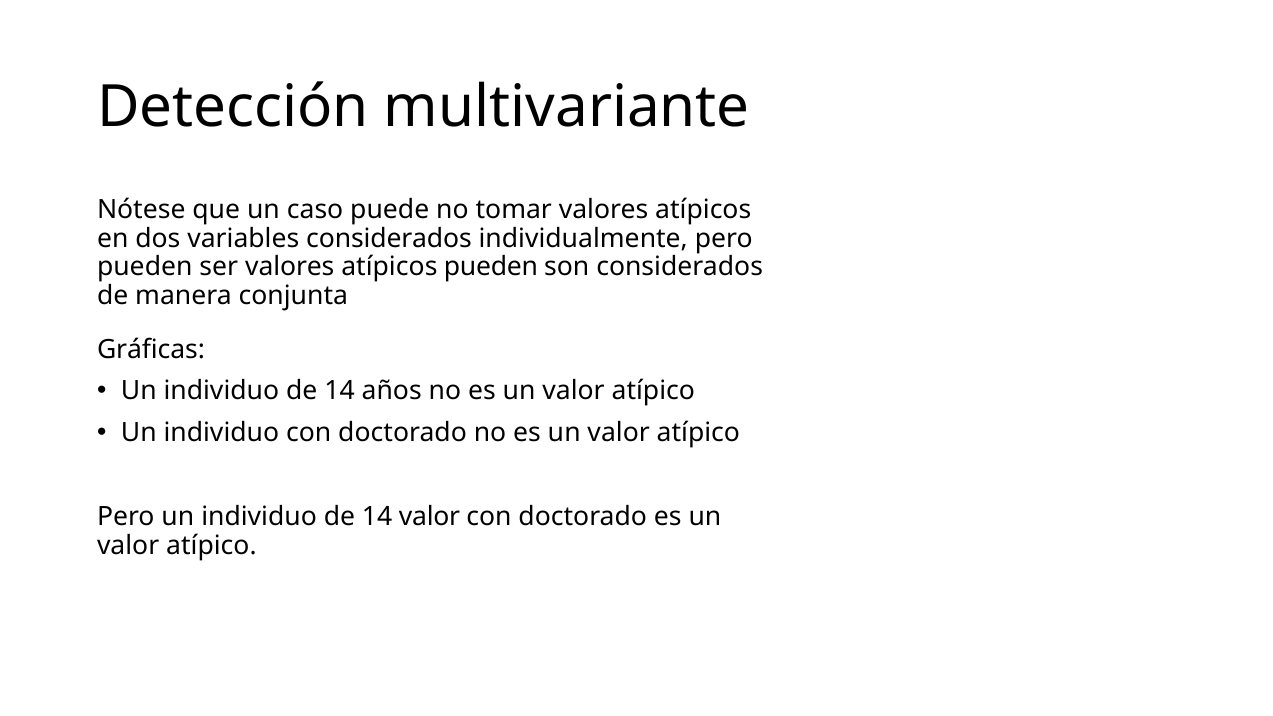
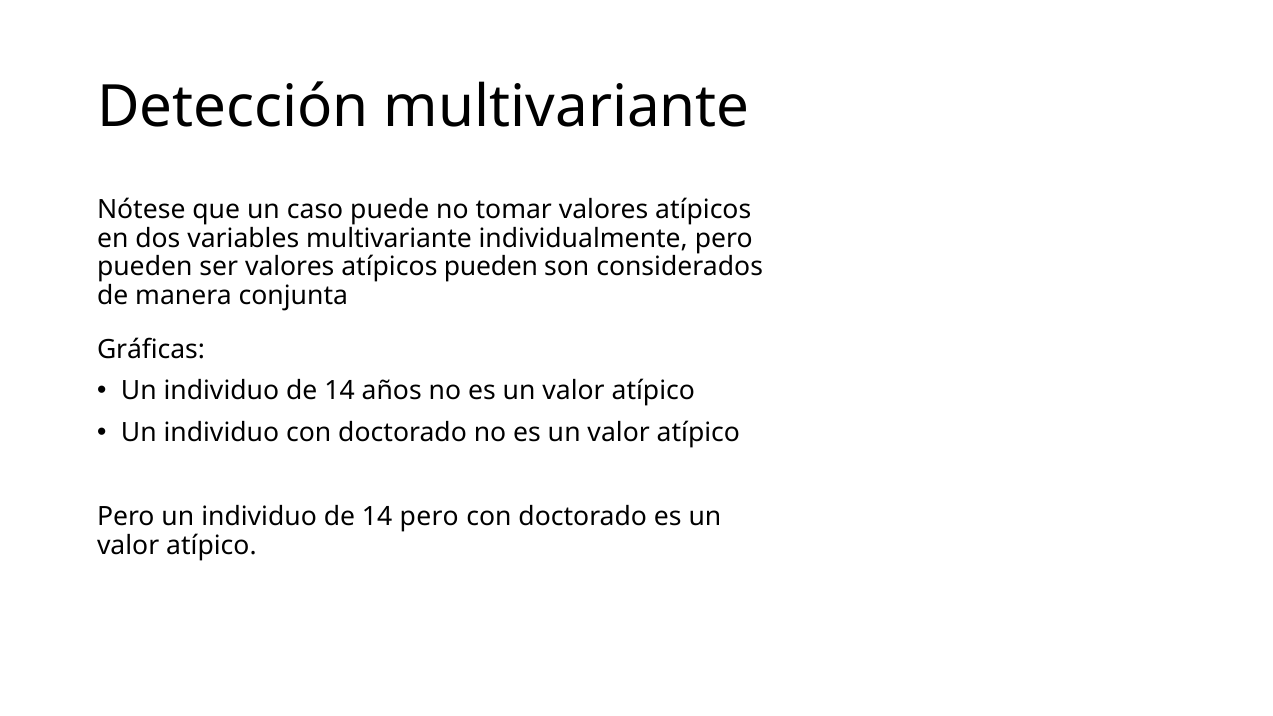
variables considerados: considerados -> multivariante (389, 238)
14 valor: valor -> pero (429, 517)
